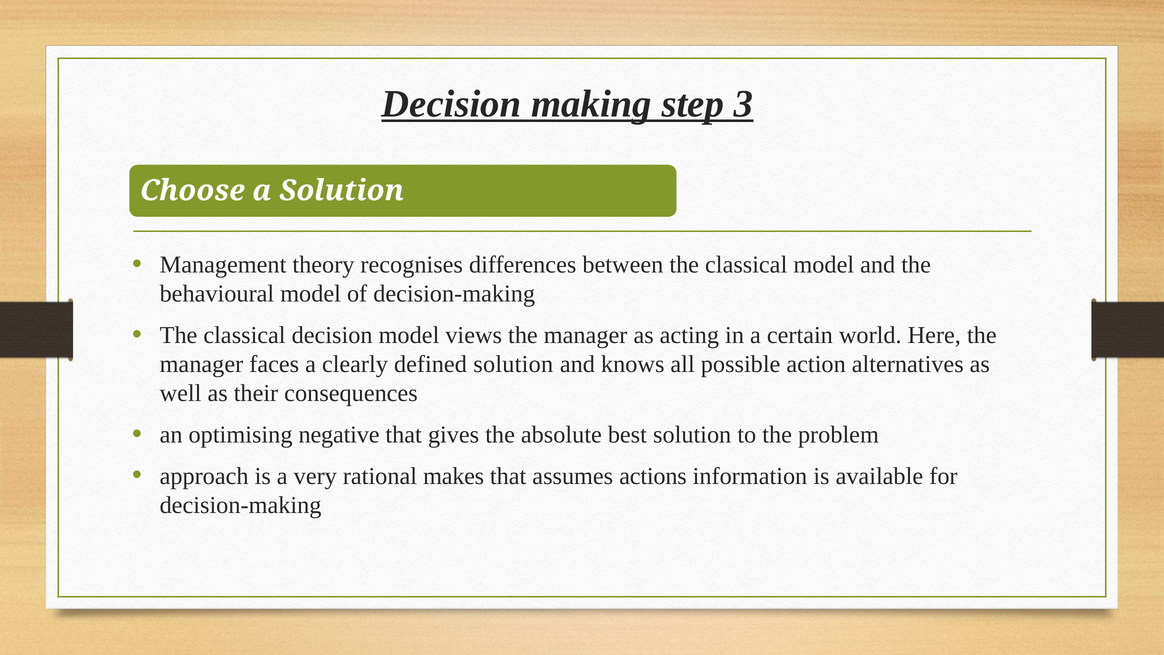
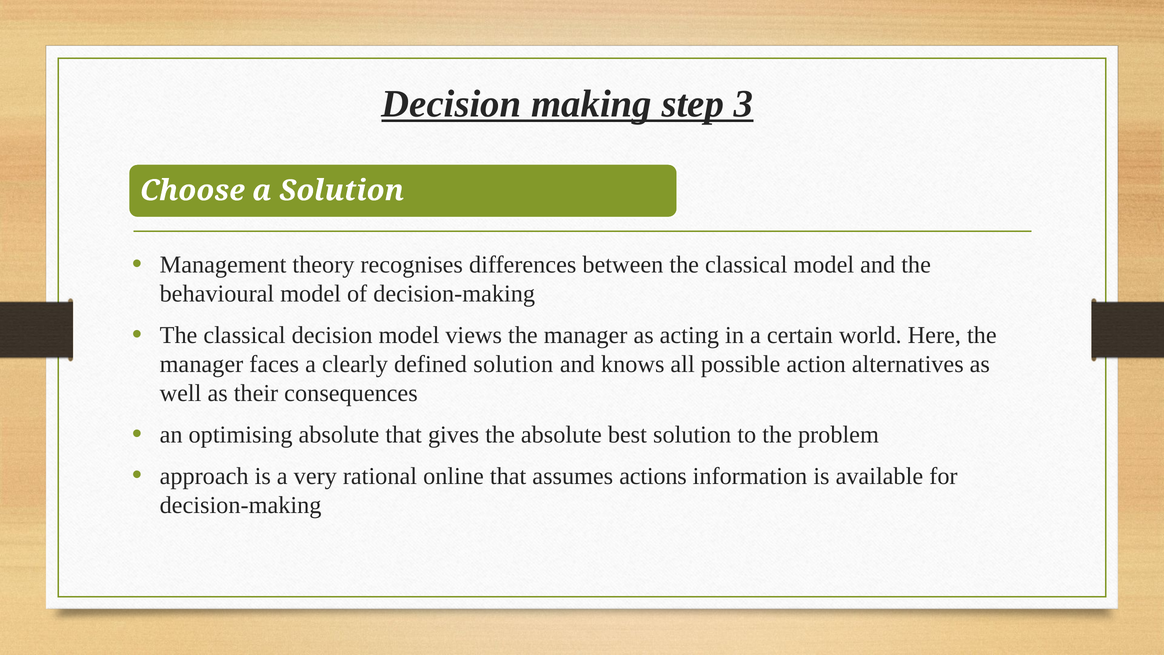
optimising negative: negative -> absolute (339, 435)
makes: makes -> online (454, 476)
